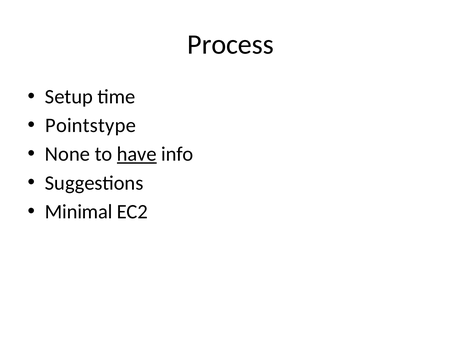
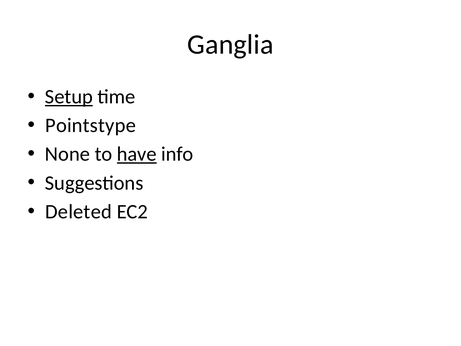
Process: Process -> Ganglia (230, 45)
Setup underline: none -> present (69, 97)
Minimal: Minimal -> Deleted (78, 211)
